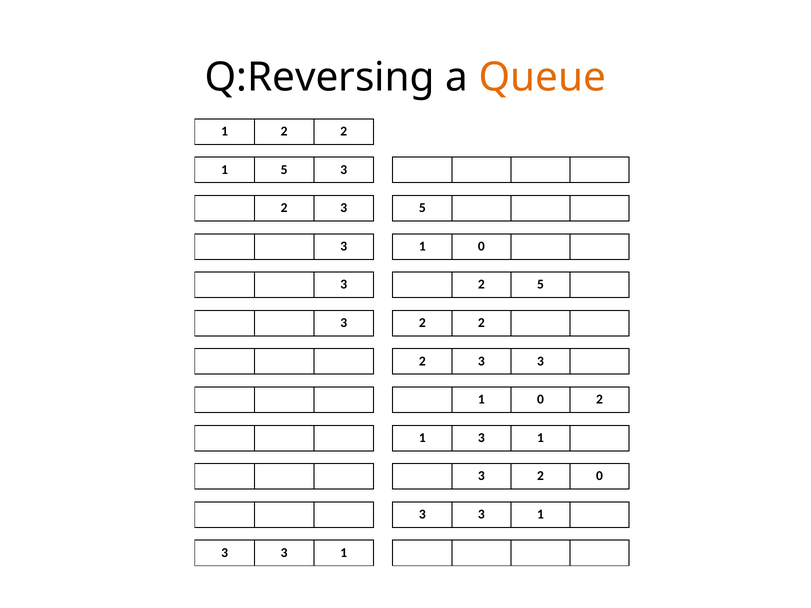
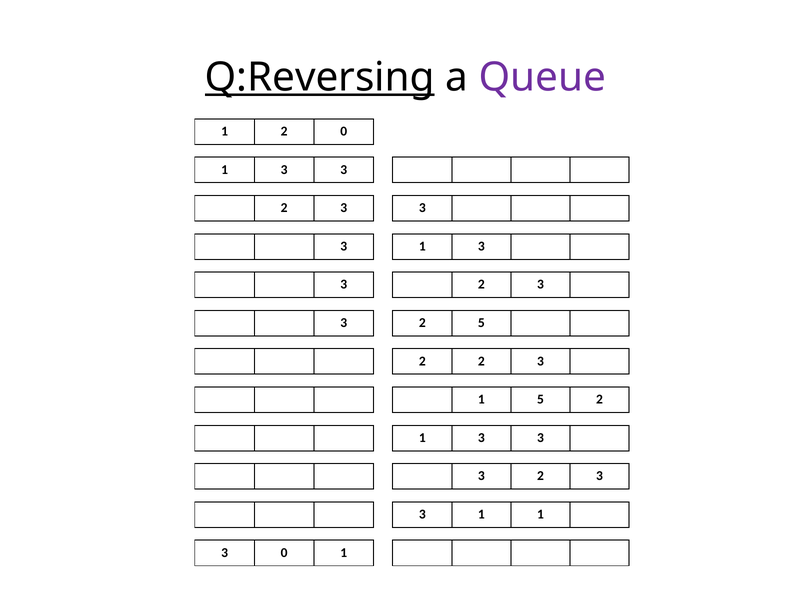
Q:Reversing underline: none -> present (320, 77)
Queue colour: orange -> purple (542, 77)
1 2 2: 2 -> 0 (344, 131)
5: 5 -> 3 (284, 170)
5: 5 -> 3 (422, 208)
0: 0 -> 3 (481, 246)
5: 5 -> 3 (540, 285)
2: 2 -> 5 (481, 323)
3: 3 -> 2 (481, 361)
0: 0 -> 5 (540, 400)
1: 1 -> 3 (540, 438)
0: 0 -> 3 (600, 476)
3: 3 -> 1 (481, 515)
3: 3 -> 0 (284, 553)
